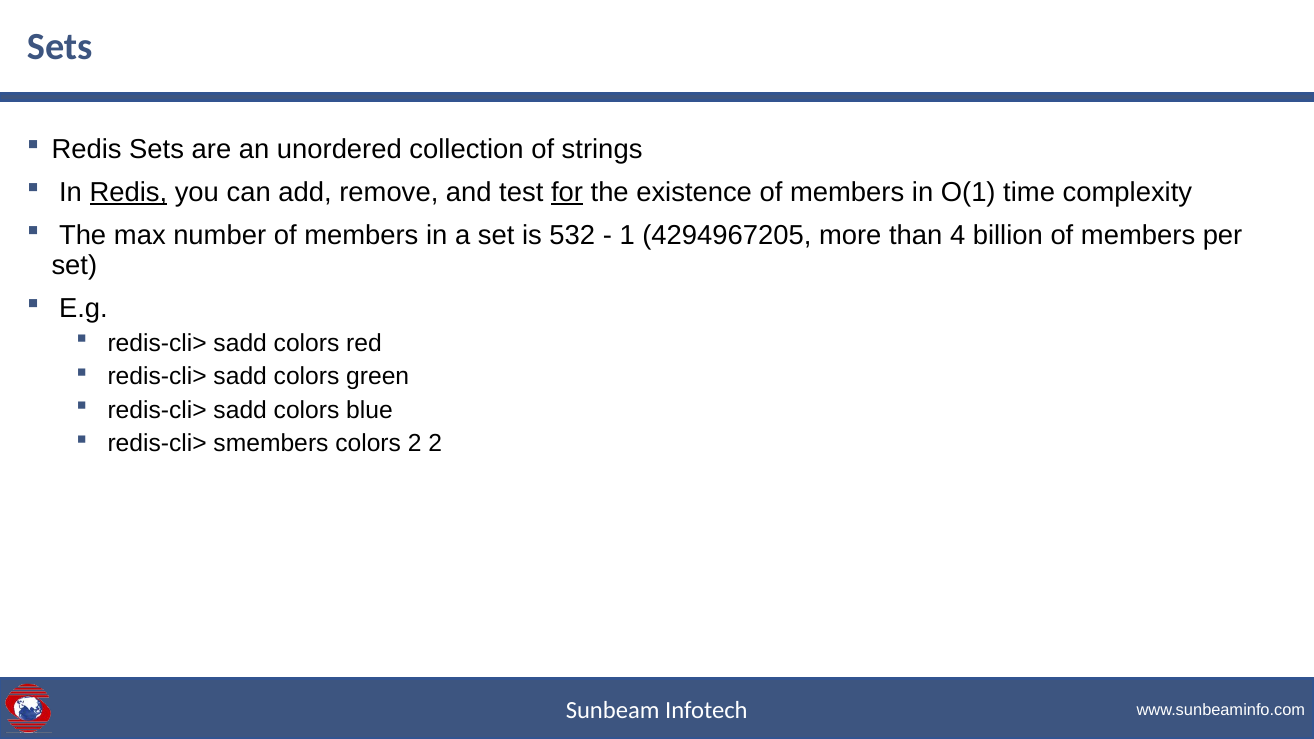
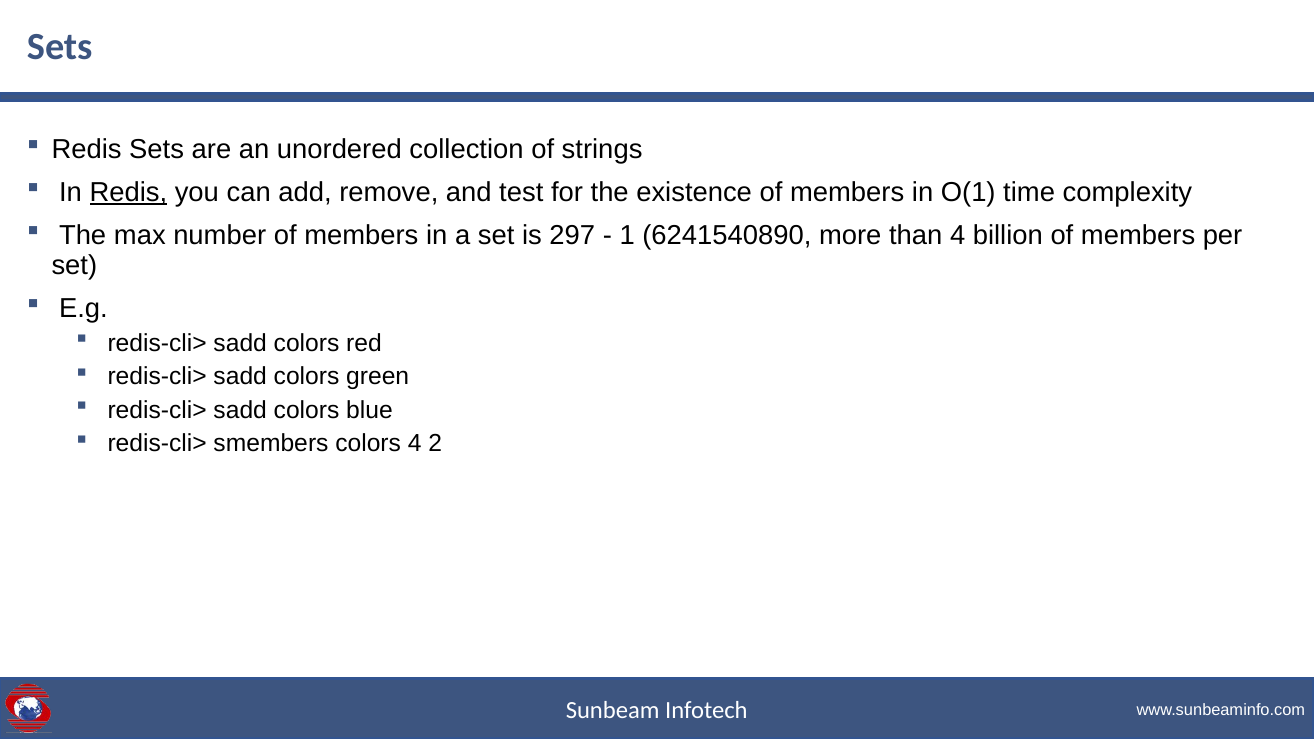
for underline: present -> none (567, 192)
532: 532 -> 297 (572, 236)
4294967205: 4294967205 -> 6241540890 (727, 236)
colors 2: 2 -> 4 (415, 444)
